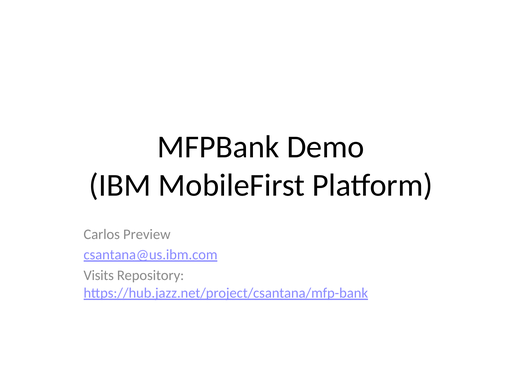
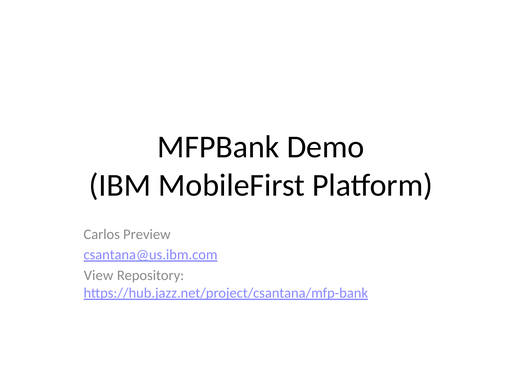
Visits: Visits -> View (99, 275)
